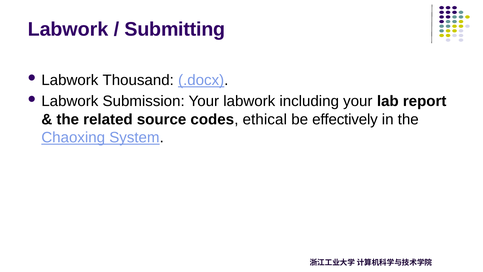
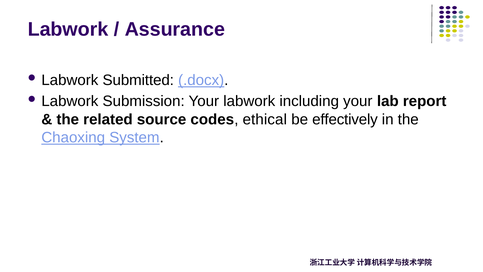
Submitting: Submitting -> Assurance (175, 29)
Thousand: Thousand -> Submitted (138, 80)
